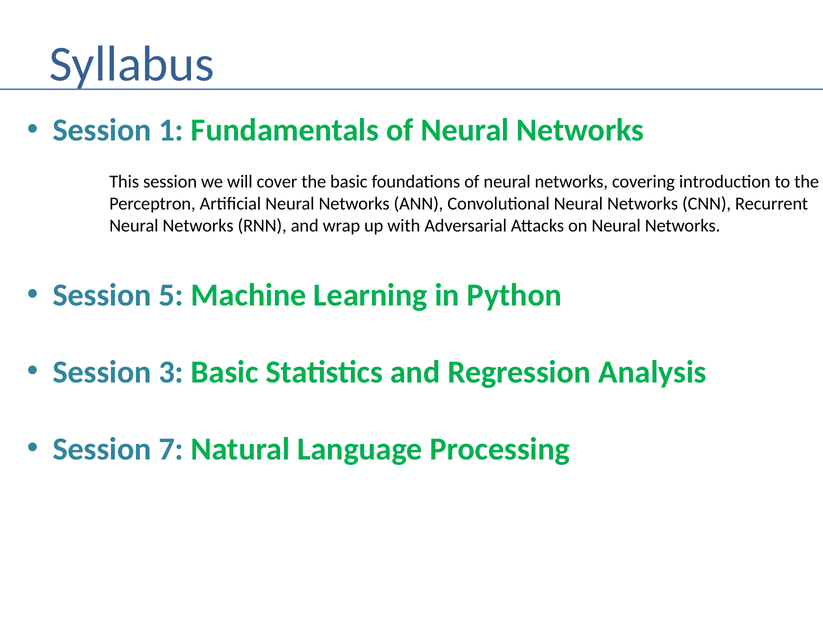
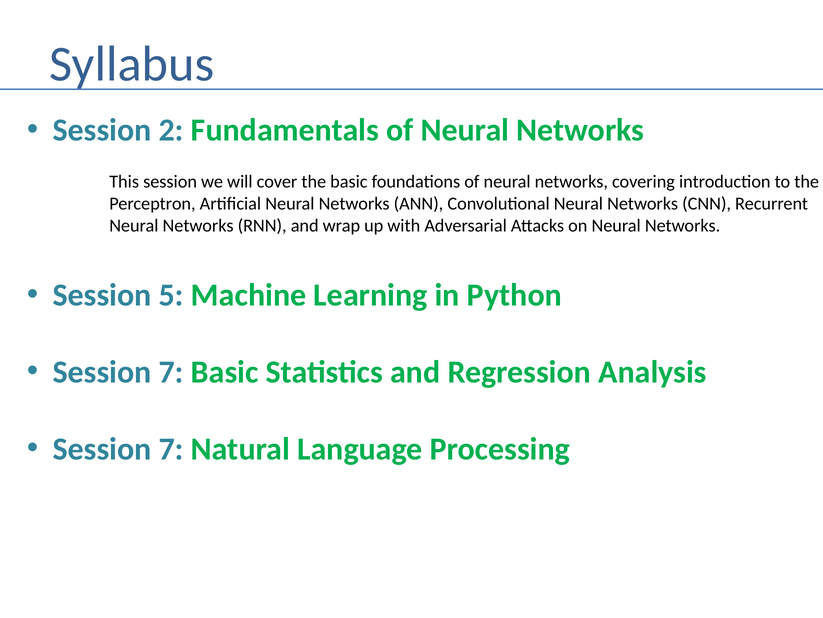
1: 1 -> 2 (171, 130)
3: 3 -> 7 (171, 372)
